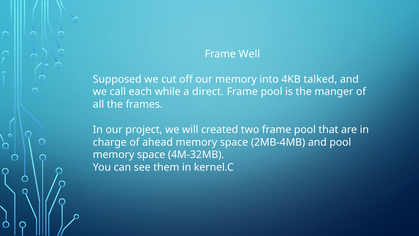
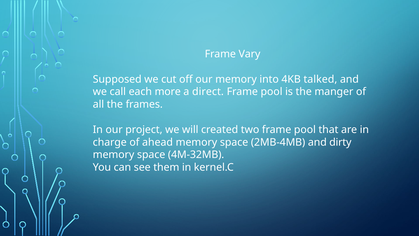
Well: Well -> Vary (249, 54)
while: while -> more (168, 92)
and pool: pool -> dirty (340, 142)
